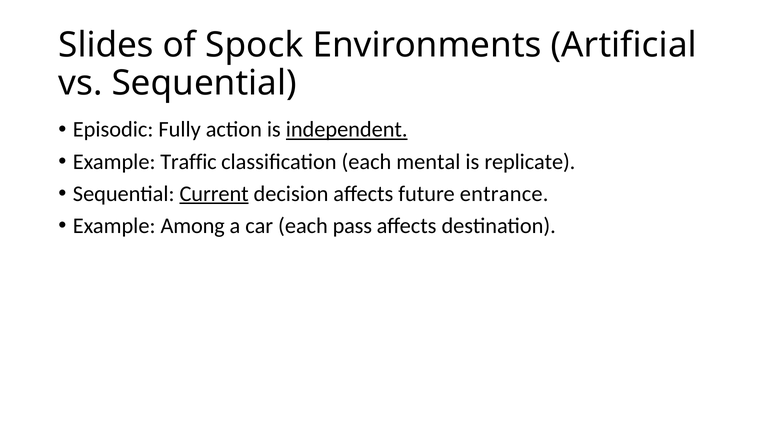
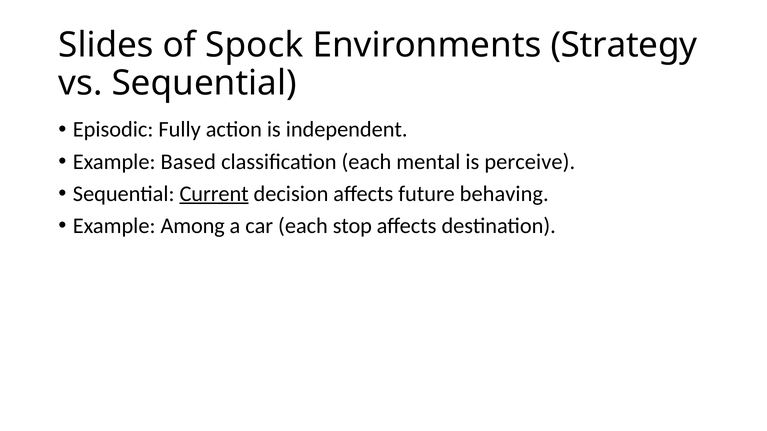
Artificial: Artificial -> Strategy (624, 45)
independent underline: present -> none (347, 130)
Traffic: Traffic -> Based (188, 162)
replicate: replicate -> perceive (530, 162)
entrance: entrance -> behaving (504, 194)
pass: pass -> stop (352, 226)
